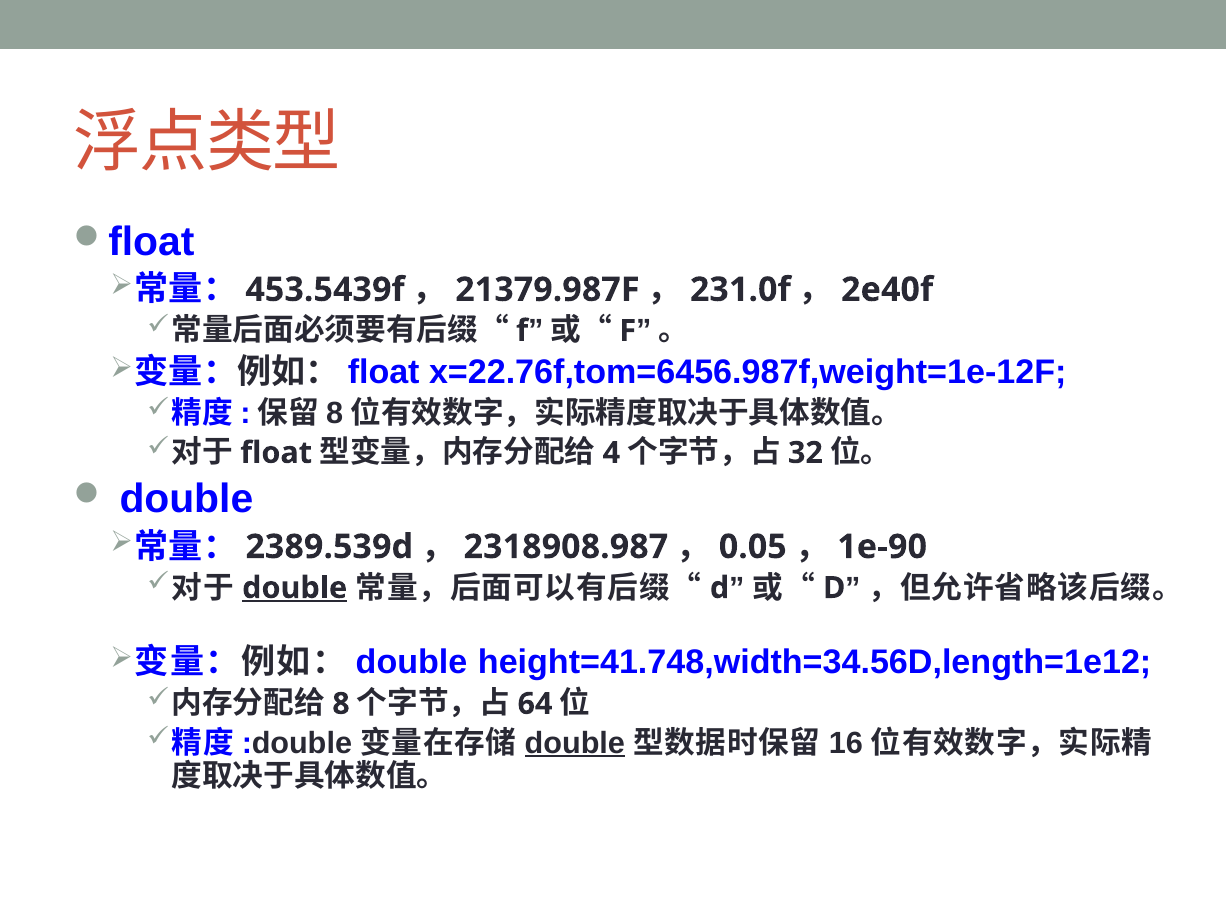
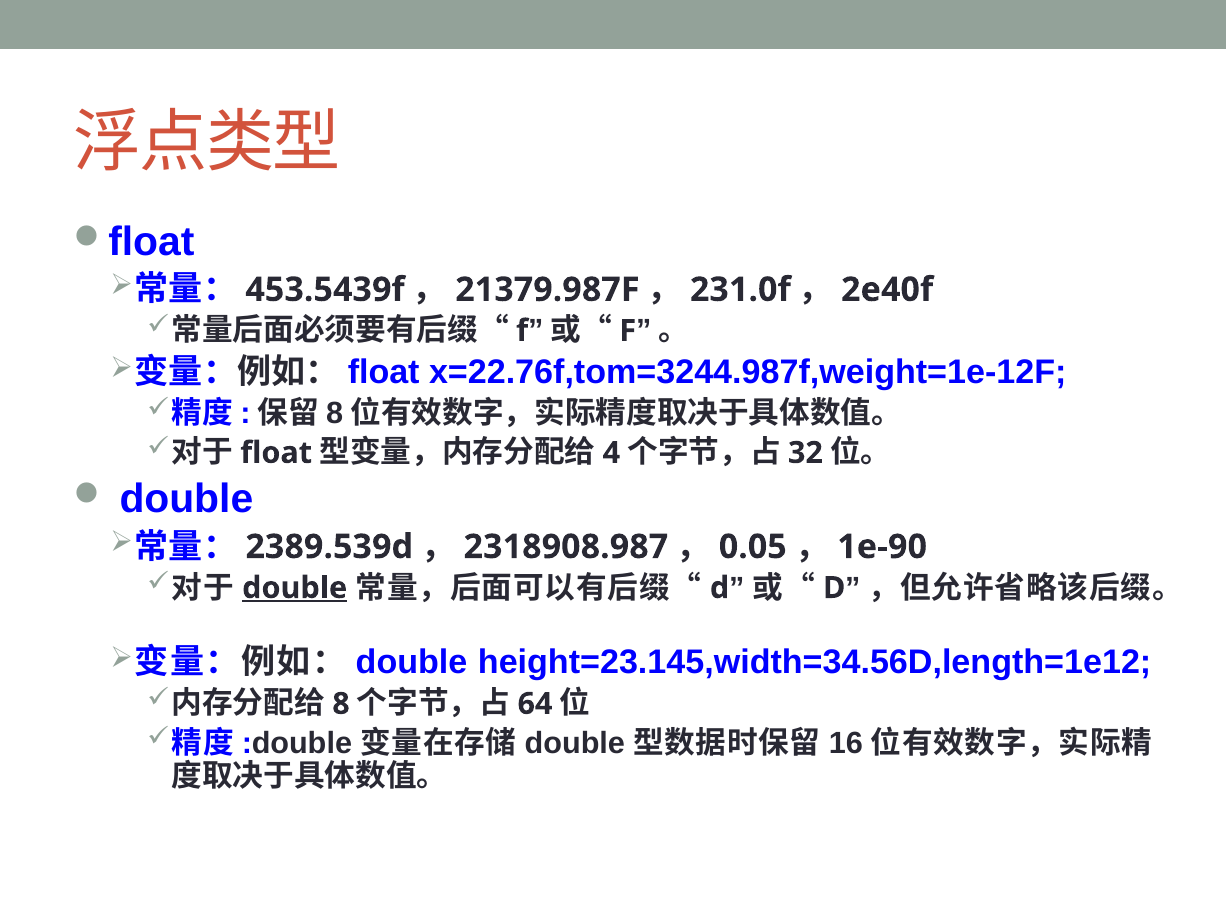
x=22.76f,tom=6456.987f,weight=1e-12F: x=22.76f,tom=6456.987f,weight=1e-12F -> x=22.76f,tom=3244.987f,weight=1e-12F (748, 373)
height=41.748,width=34.56D,length=1e12: height=41.748,width=34.56D,length=1e12 -> height=23.145,width=34.56D,length=1e12 (815, 663)
double underline: present -> none (575, 743)
